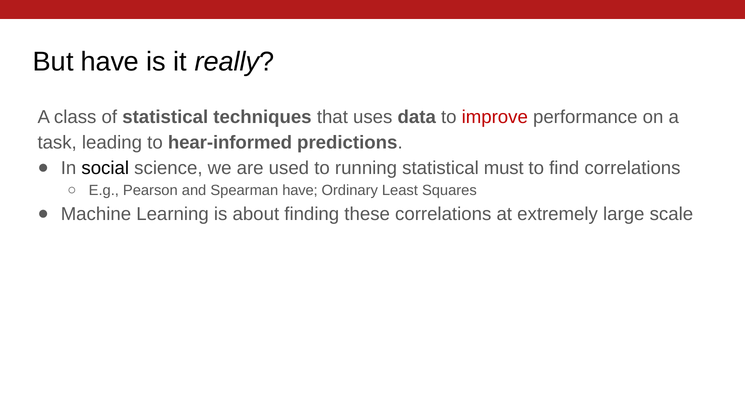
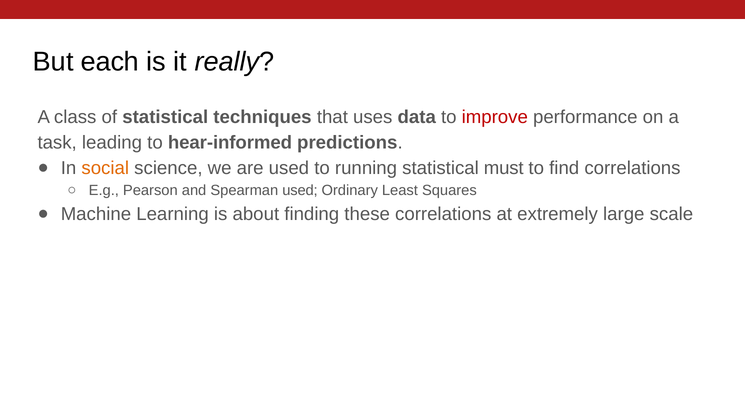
But have: have -> each (110, 62)
social colour: black -> orange (105, 168)
Spearman have: have -> used (300, 191)
